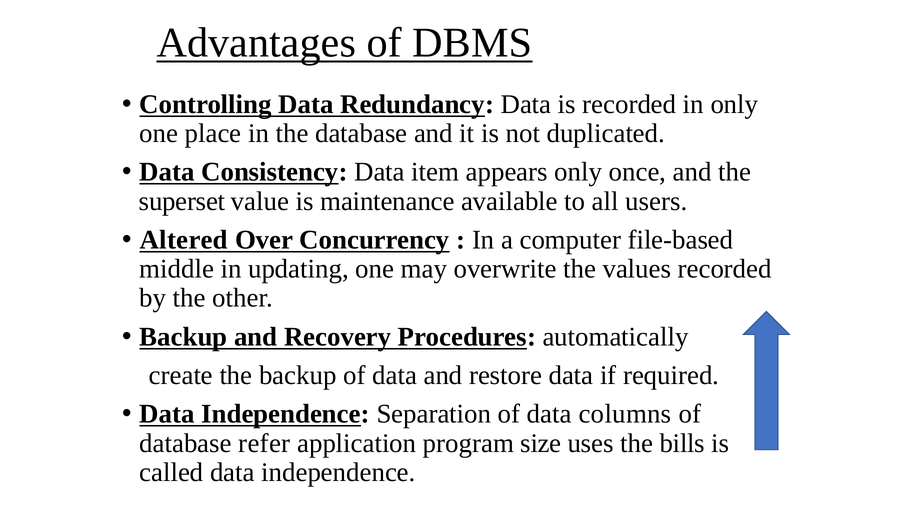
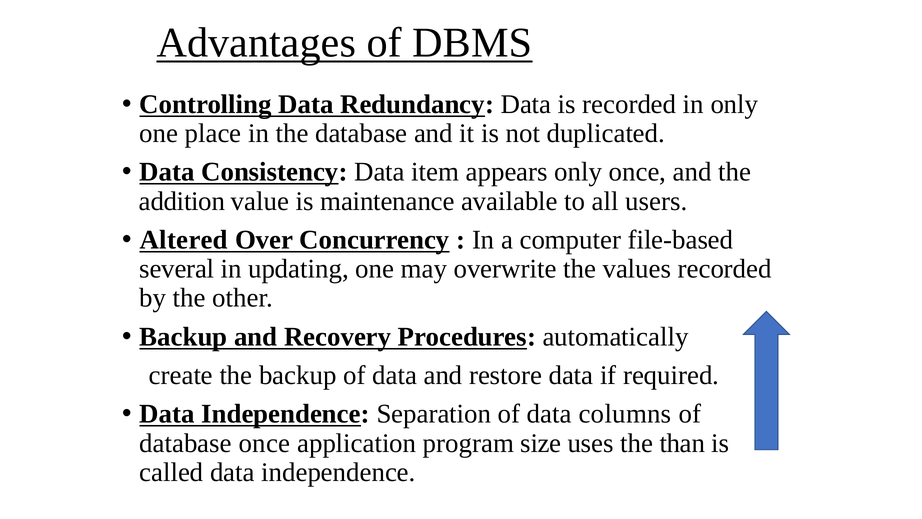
superset: superset -> addition (182, 201)
middle: middle -> several (177, 269)
database refer: refer -> once (264, 443)
bills: bills -> than (682, 443)
